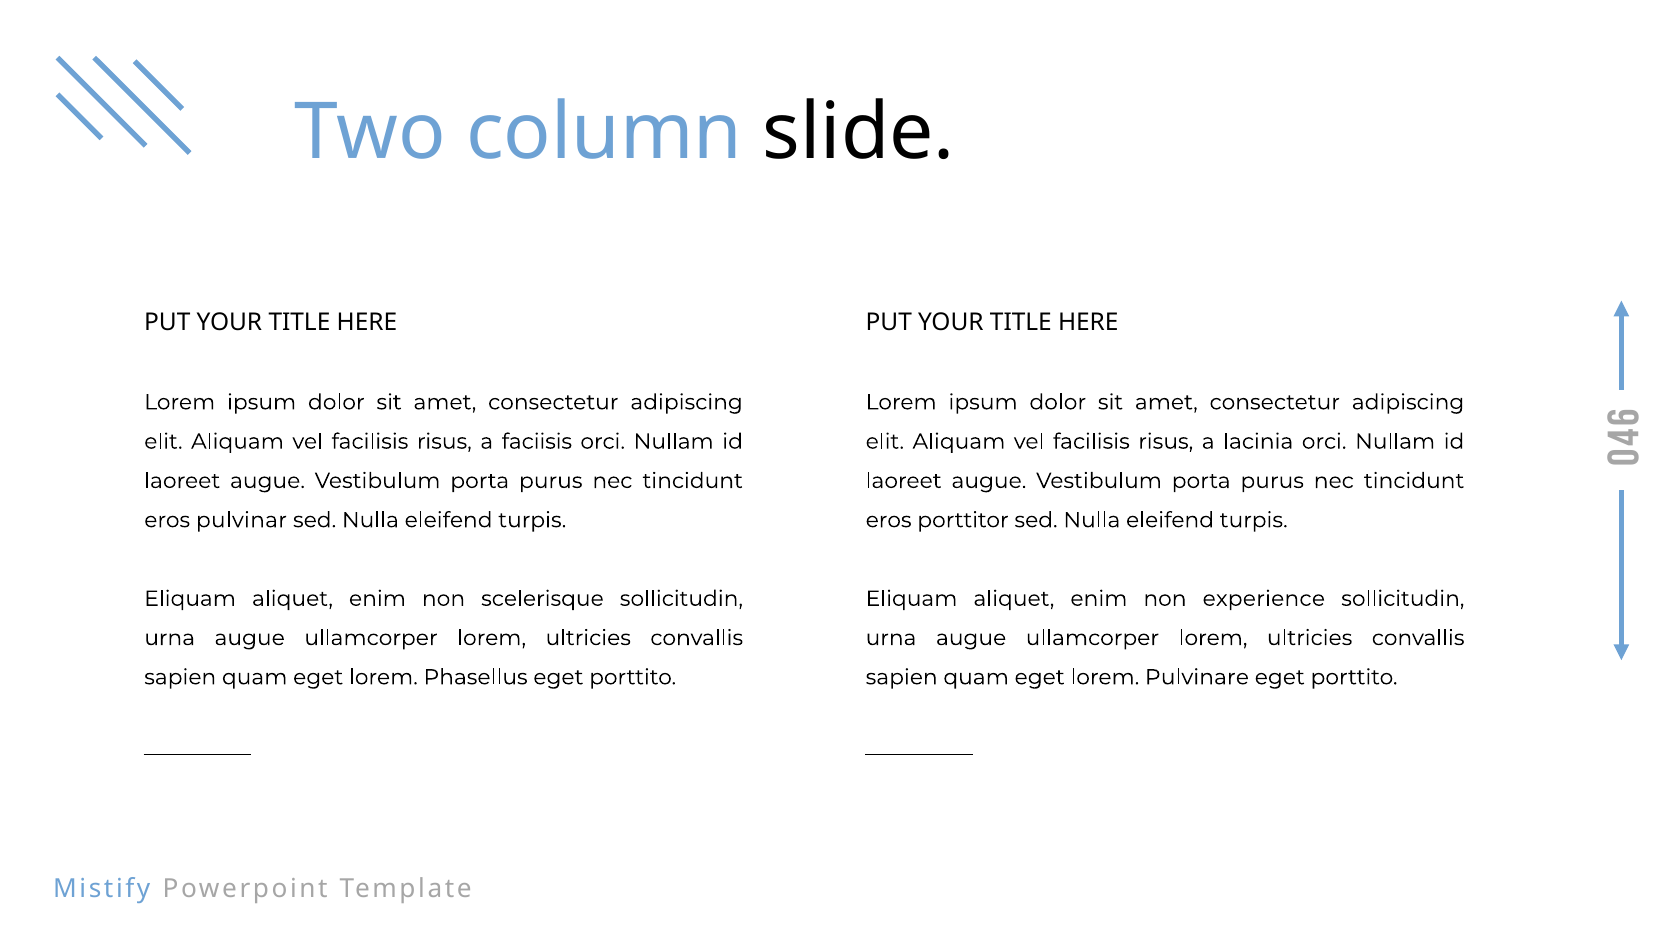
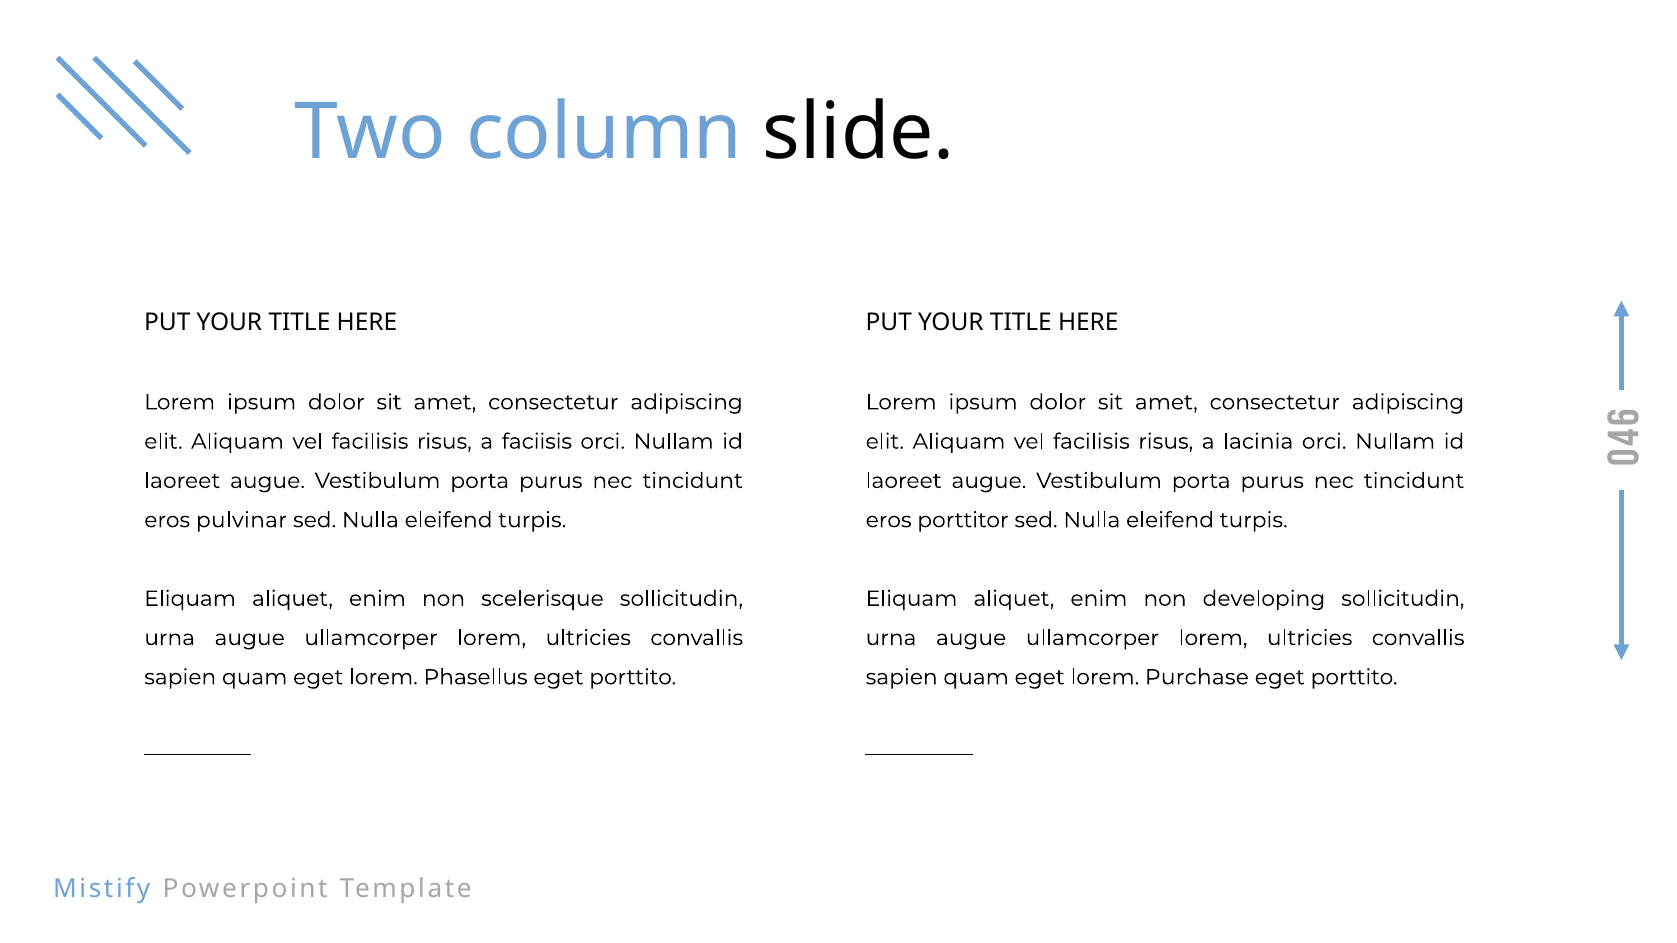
experience: experience -> developing (1264, 599)
Pulvinare: Pulvinare -> Purchase (1197, 678)
